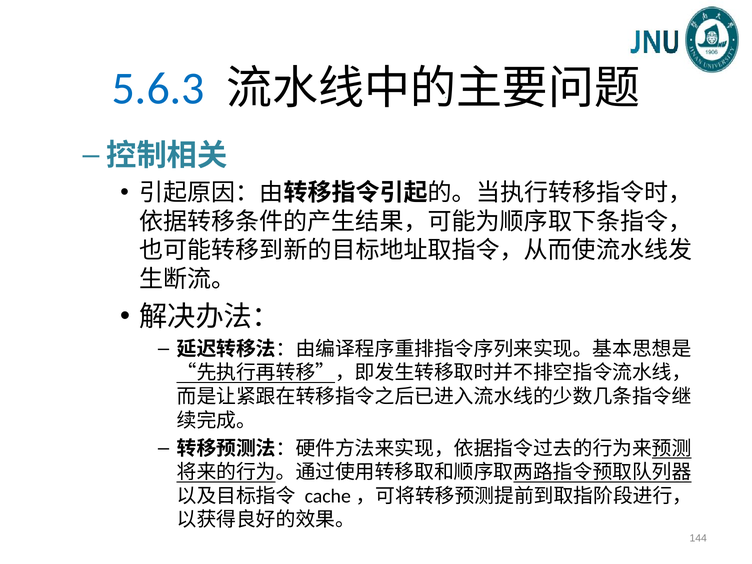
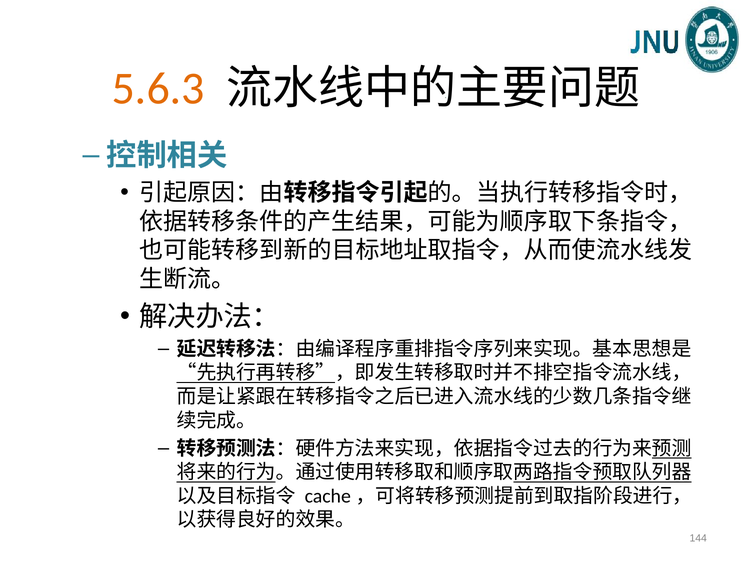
5.6.3 colour: blue -> orange (158, 88)
